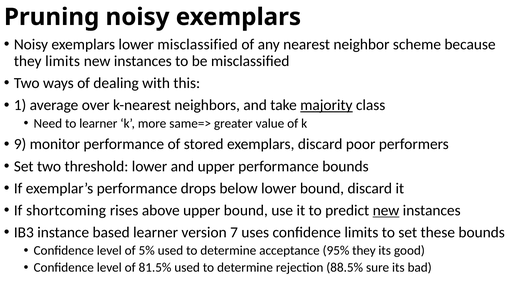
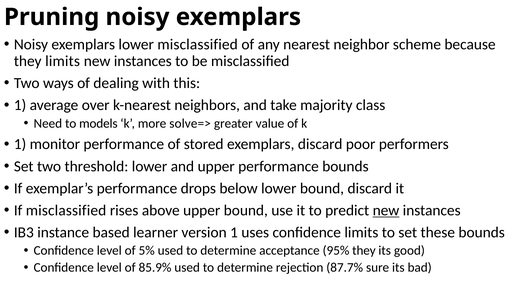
majority underline: present -> none (326, 105)
to learner: learner -> models (98, 124)
same=>: same=> -> solve=> (190, 124)
9: 9 -> 1 (20, 144)
If shortcoming: shortcoming -> misclassified (66, 211)
version 7: 7 -> 1 (234, 233)
81.5%: 81.5% -> 85.9% (155, 268)
88.5%: 88.5% -> 87.7% (345, 268)
